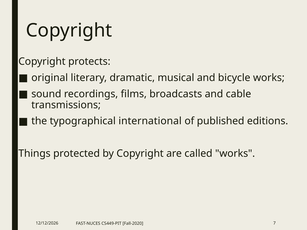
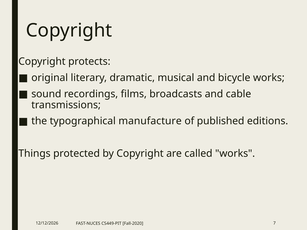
international: international -> manufacture (150, 121)
